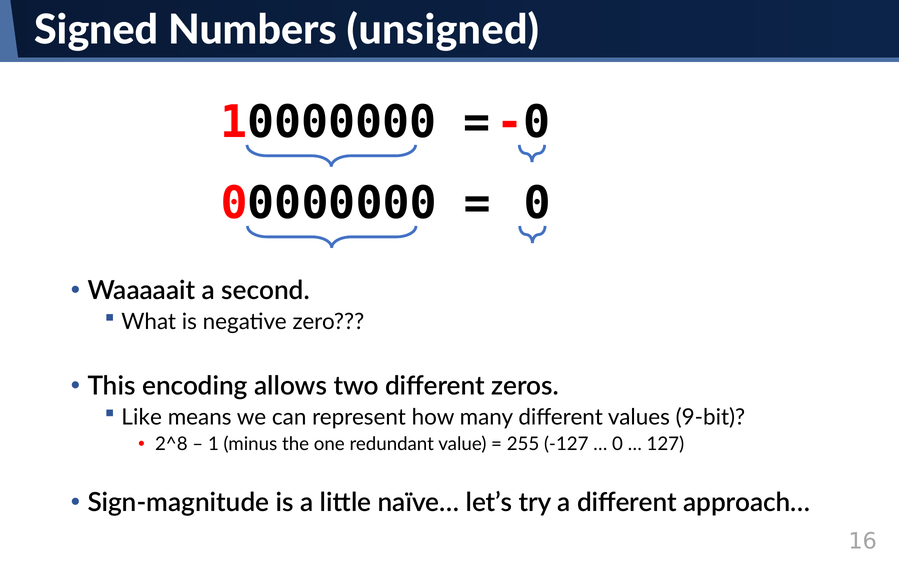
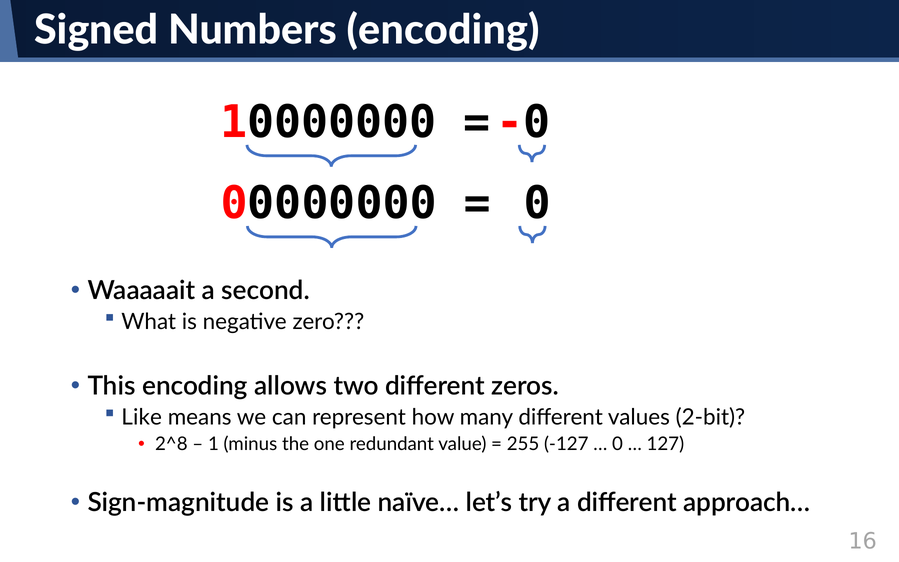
Numbers unsigned: unsigned -> encoding (443, 30)
9-bit: 9-bit -> 2-bit (710, 417)
